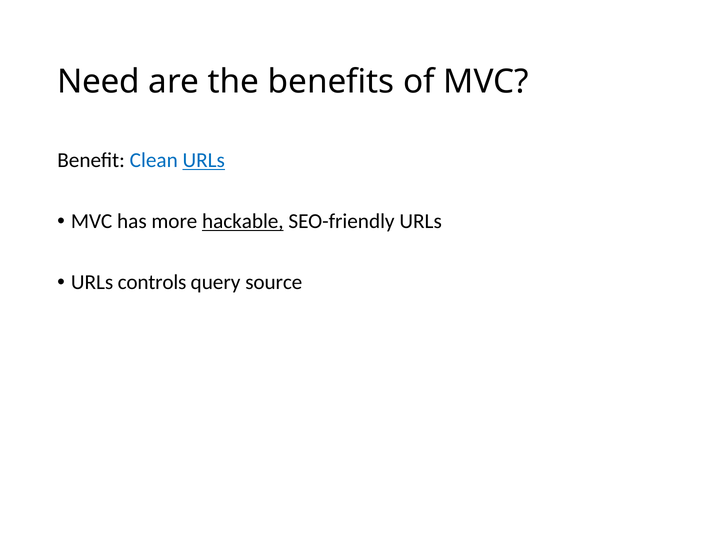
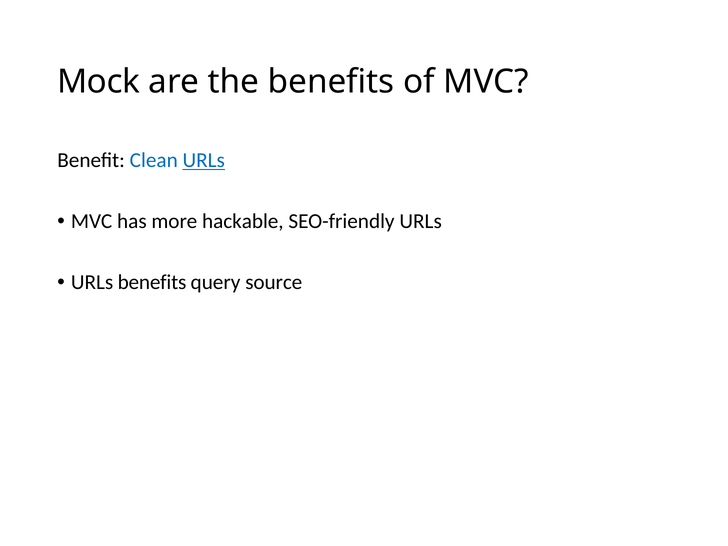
Need: Need -> Mock (99, 82)
hackable underline: present -> none (243, 221)
URLs controls: controls -> benefits (152, 282)
